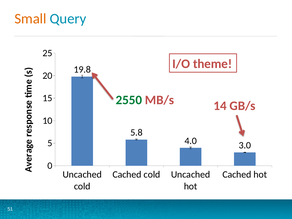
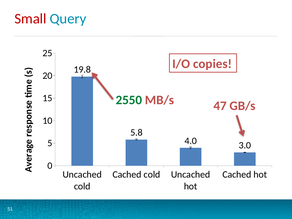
Small colour: orange -> red (30, 19)
theme: theme -> copies (212, 64)
14: 14 -> 47 (220, 106)
